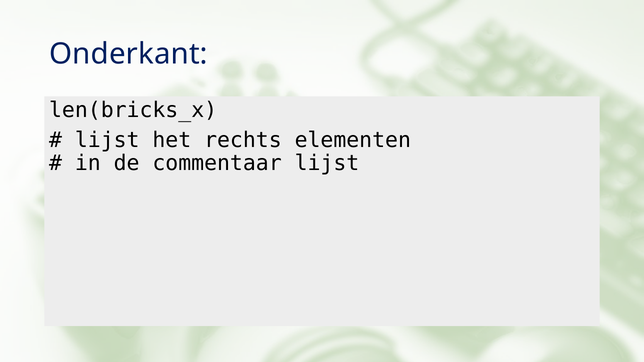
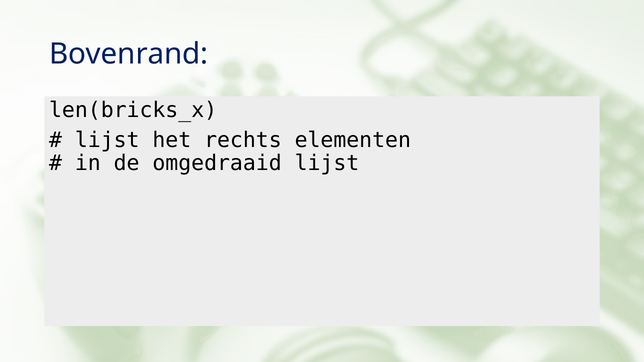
Onderkant: Onderkant -> Bovenrand (129, 54)
commentaar: commentaar -> omgedraaid (217, 163)
